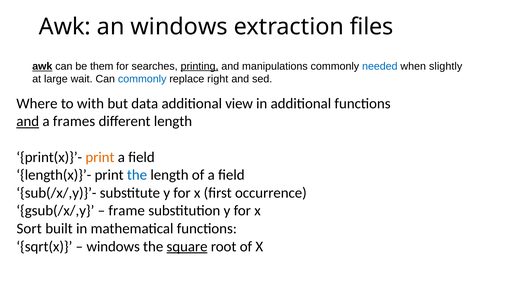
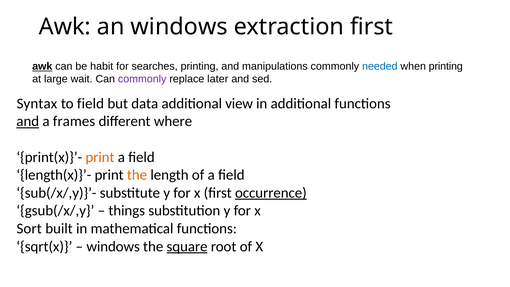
extraction files: files -> first (371, 27)
them: them -> habit (102, 66)
printing underline: present -> none (200, 66)
when slightly: slightly -> printing (446, 66)
commonly colour: blue -> purple (142, 79)
right: right -> later (218, 79)
Where: Where -> Syntax (37, 103)
to with: with -> field (90, 103)
different length: length -> where (173, 121)
the colour: blue -> orange (137, 175)
occurrence underline: none -> present (271, 193)
frame: frame -> things (127, 211)
